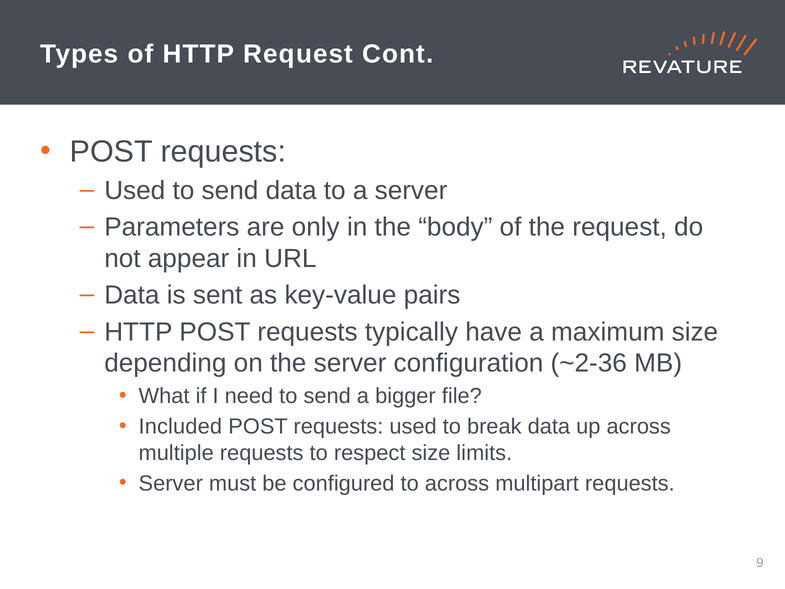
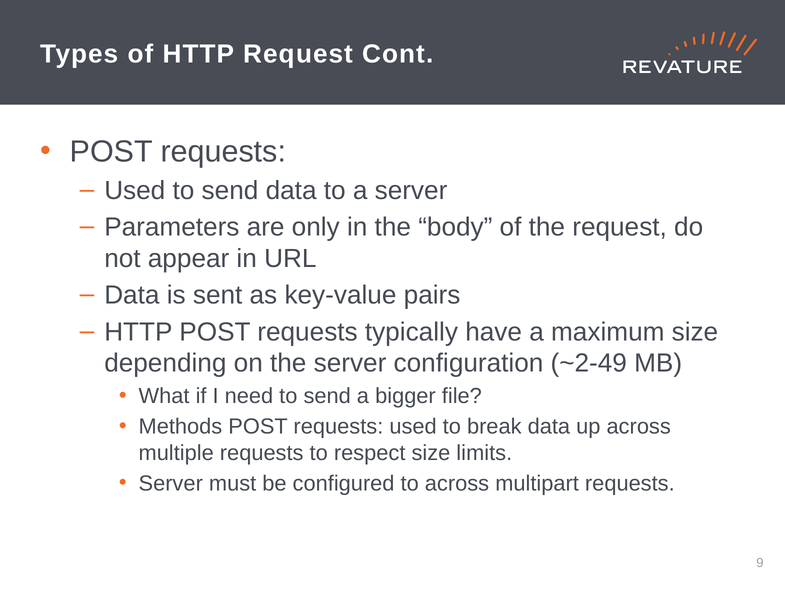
~2-36: ~2-36 -> ~2-49 (589, 363)
Included: Included -> Methods (180, 427)
